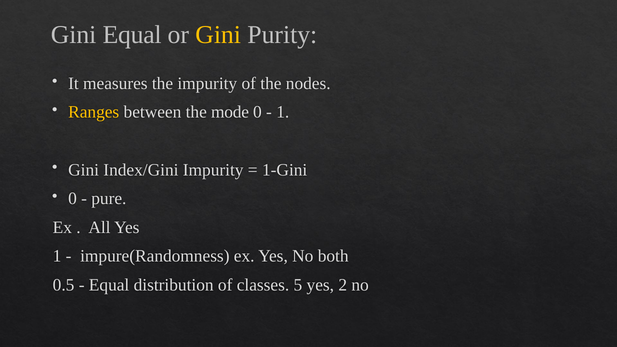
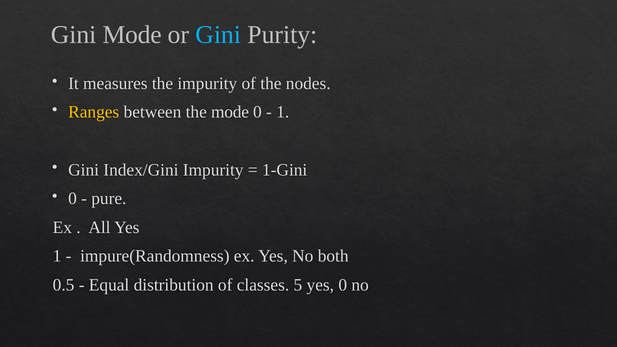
Gini Equal: Equal -> Mode (132, 35)
Gini colour: yellow -> light blue (218, 35)
yes 2: 2 -> 0 (343, 285)
